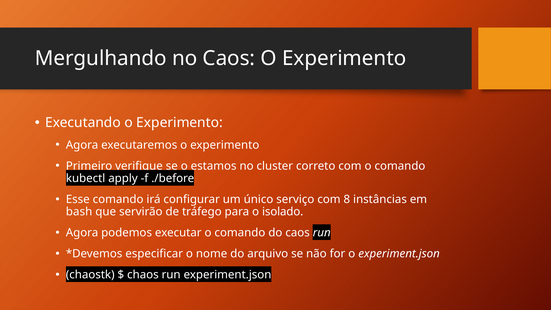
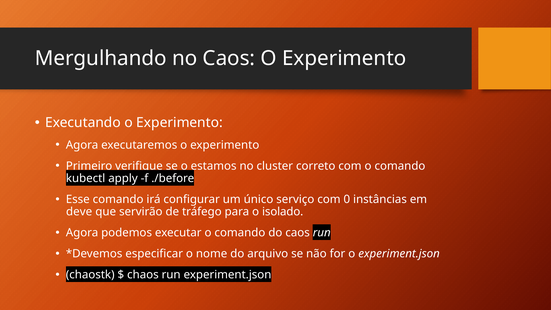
8: 8 -> 0 (347, 199)
bash: bash -> deve (79, 212)
